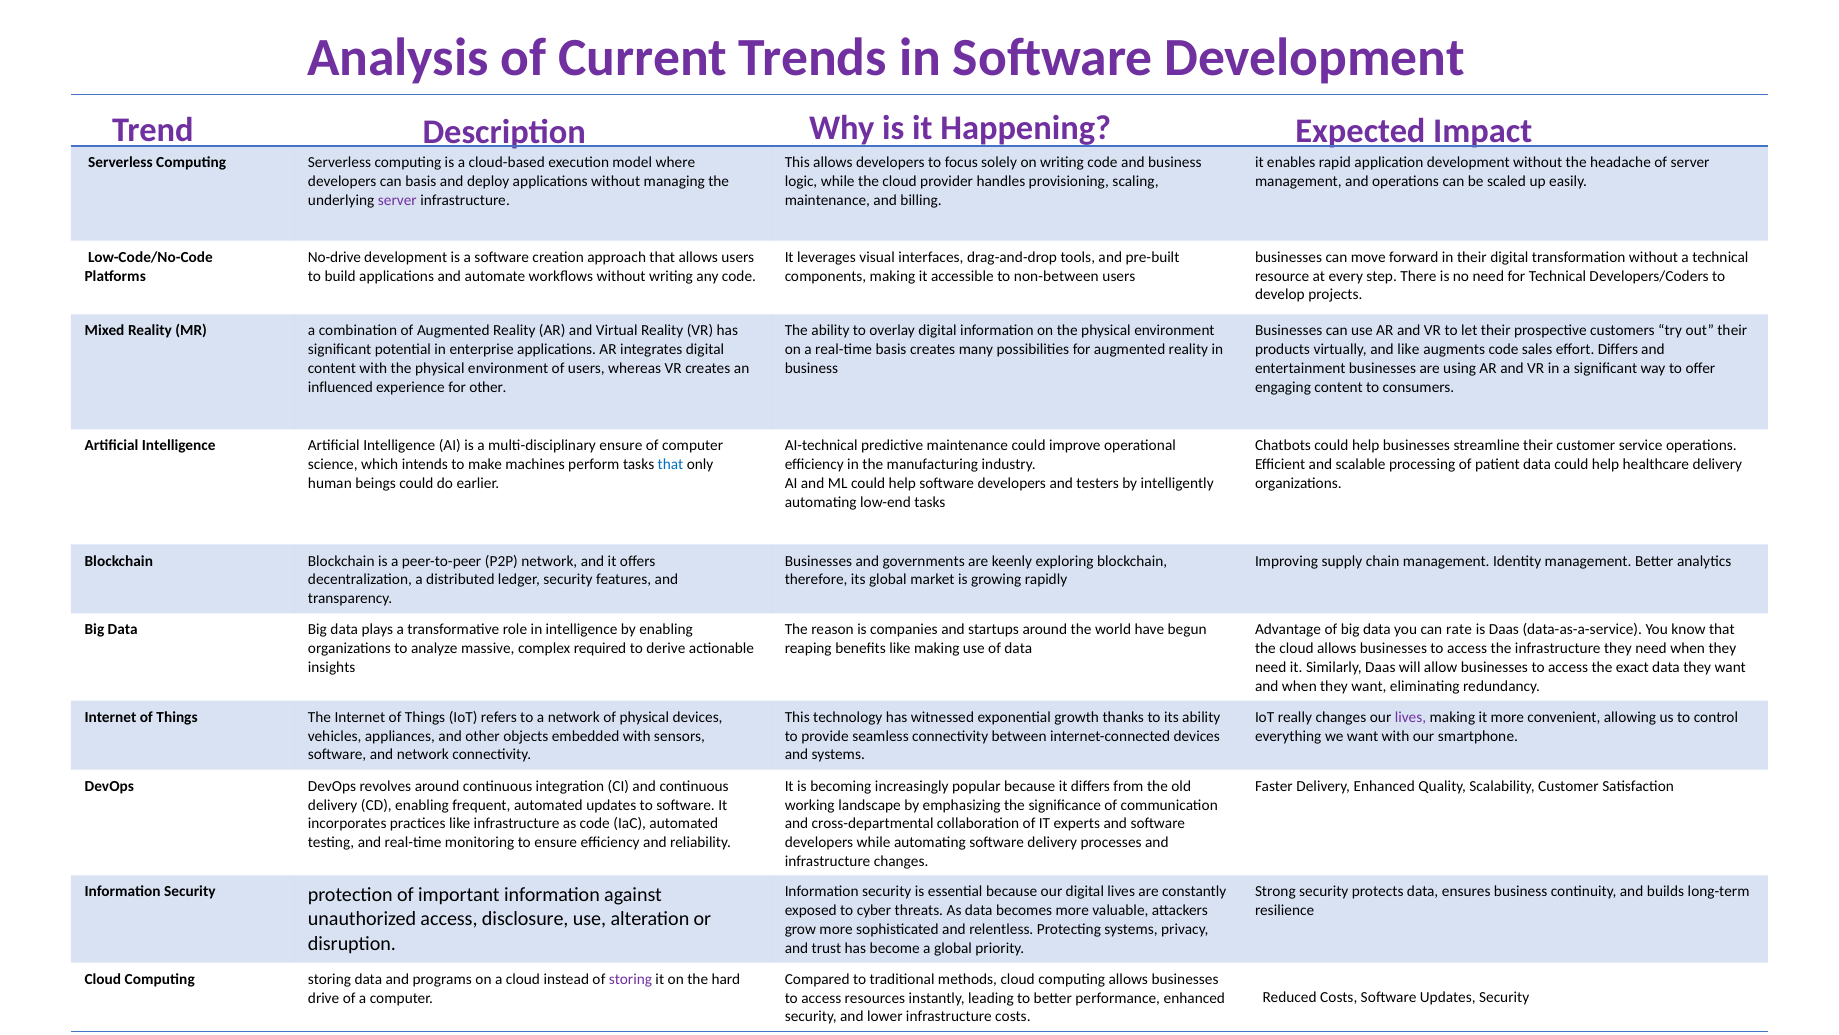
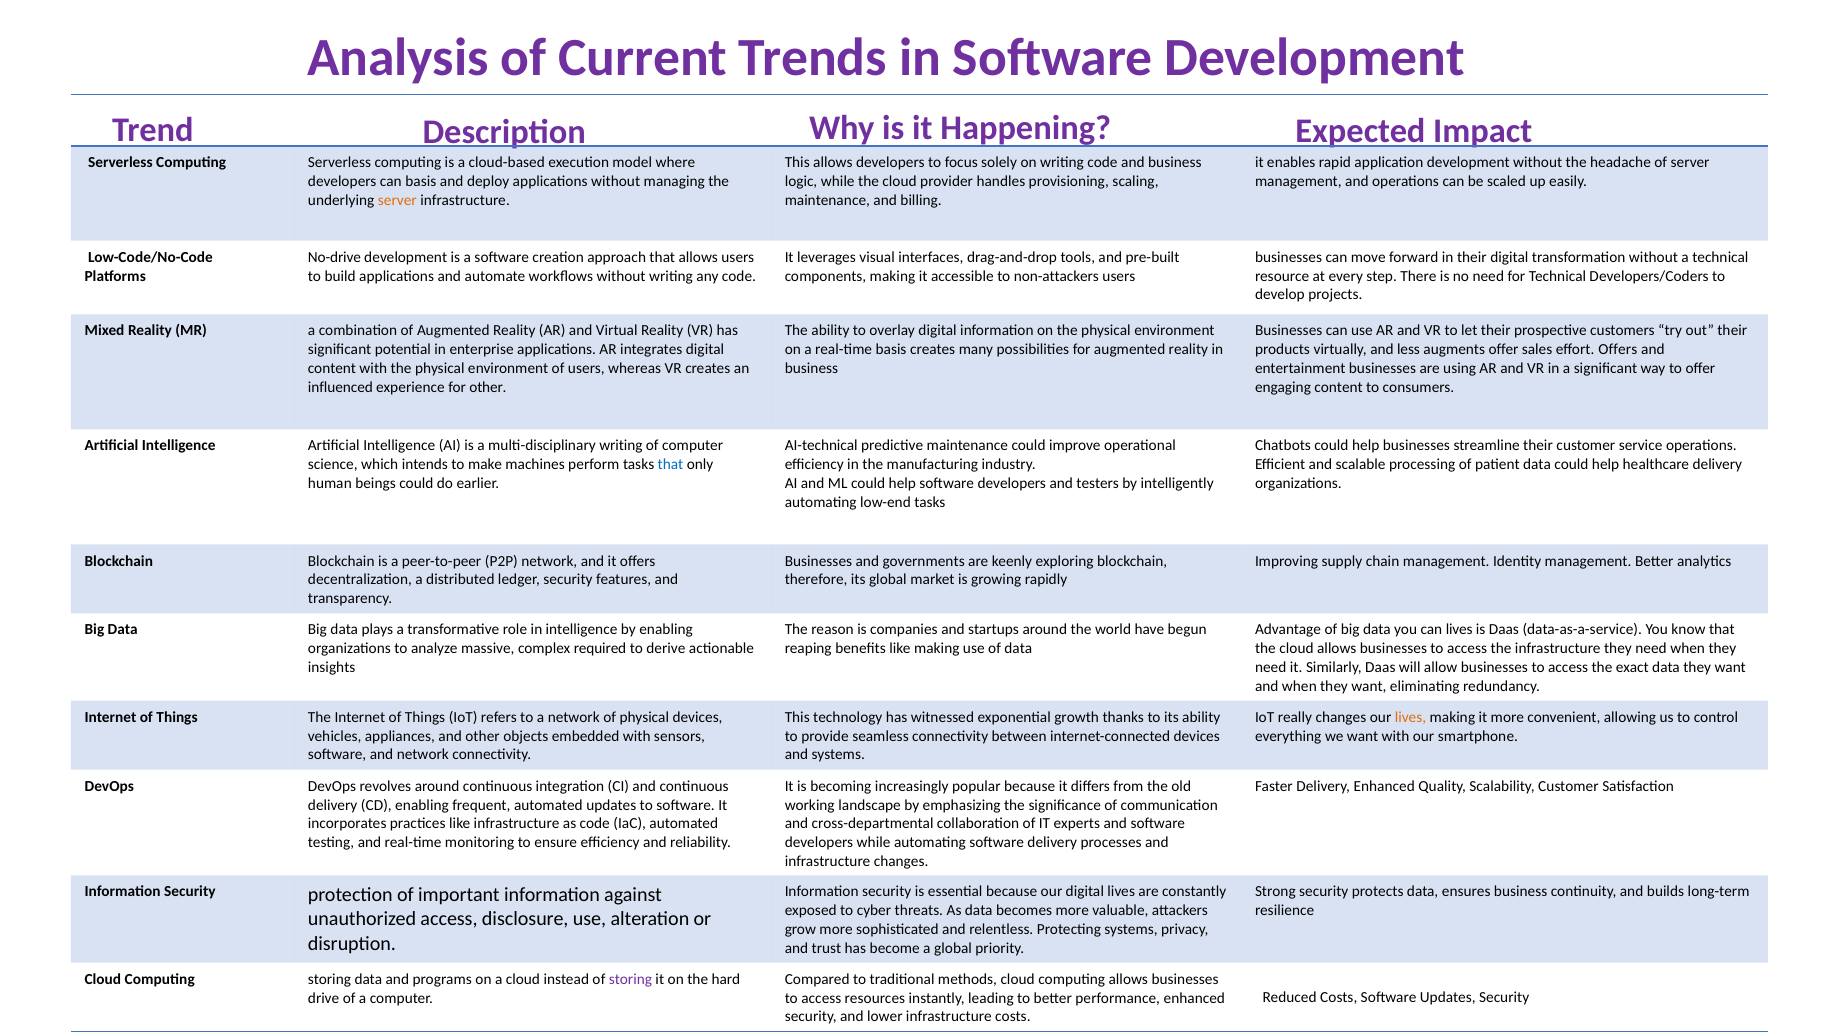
server colour: purple -> orange (397, 200)
non-between: non-between -> non-attackers (1056, 276)
and like: like -> less (1408, 350)
augments code: code -> offer (1504, 350)
effort Differs: Differs -> Offers (1618, 350)
multi-disciplinary ensure: ensure -> writing (621, 446)
can rate: rate -> lives (1459, 630)
lives colour: purple -> orange (1410, 717)
